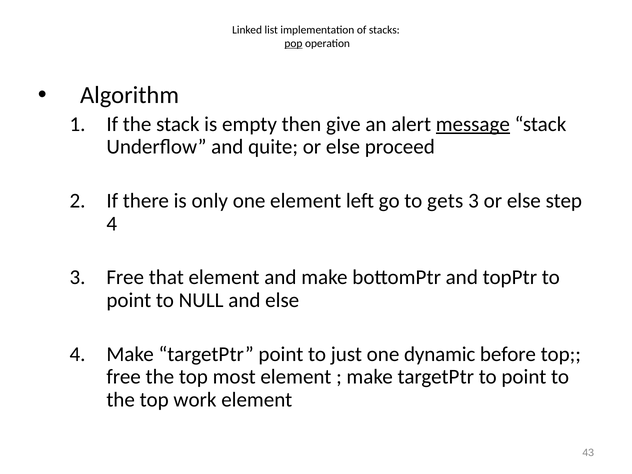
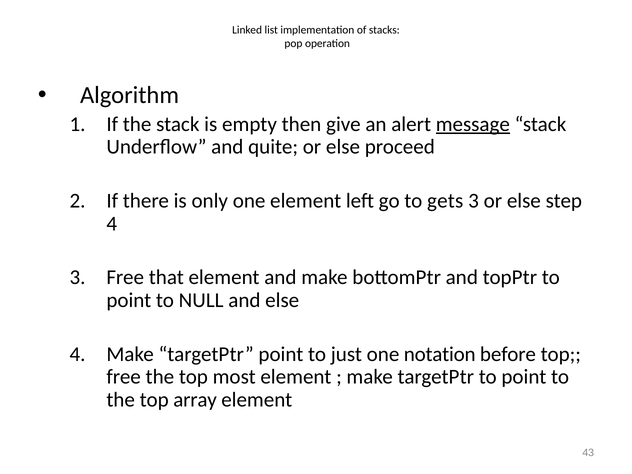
pop underline: present -> none (293, 43)
dynamic: dynamic -> notation (440, 354)
work: work -> array (195, 400)
